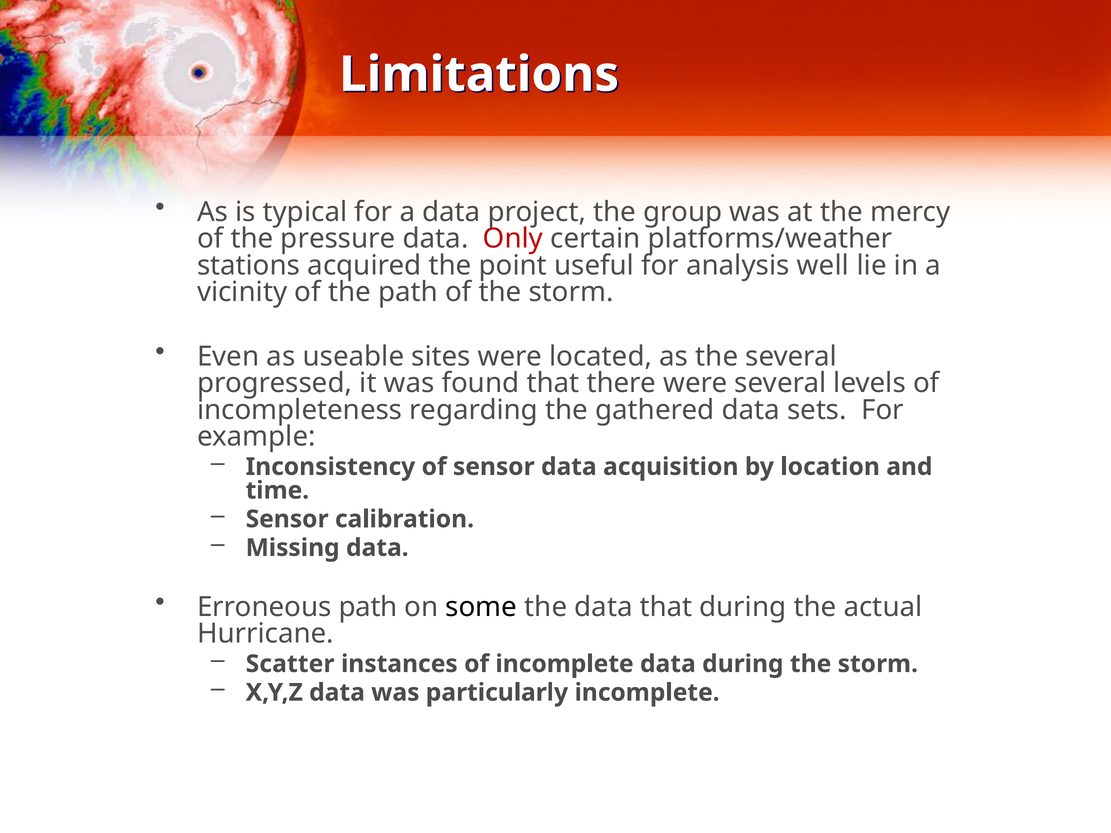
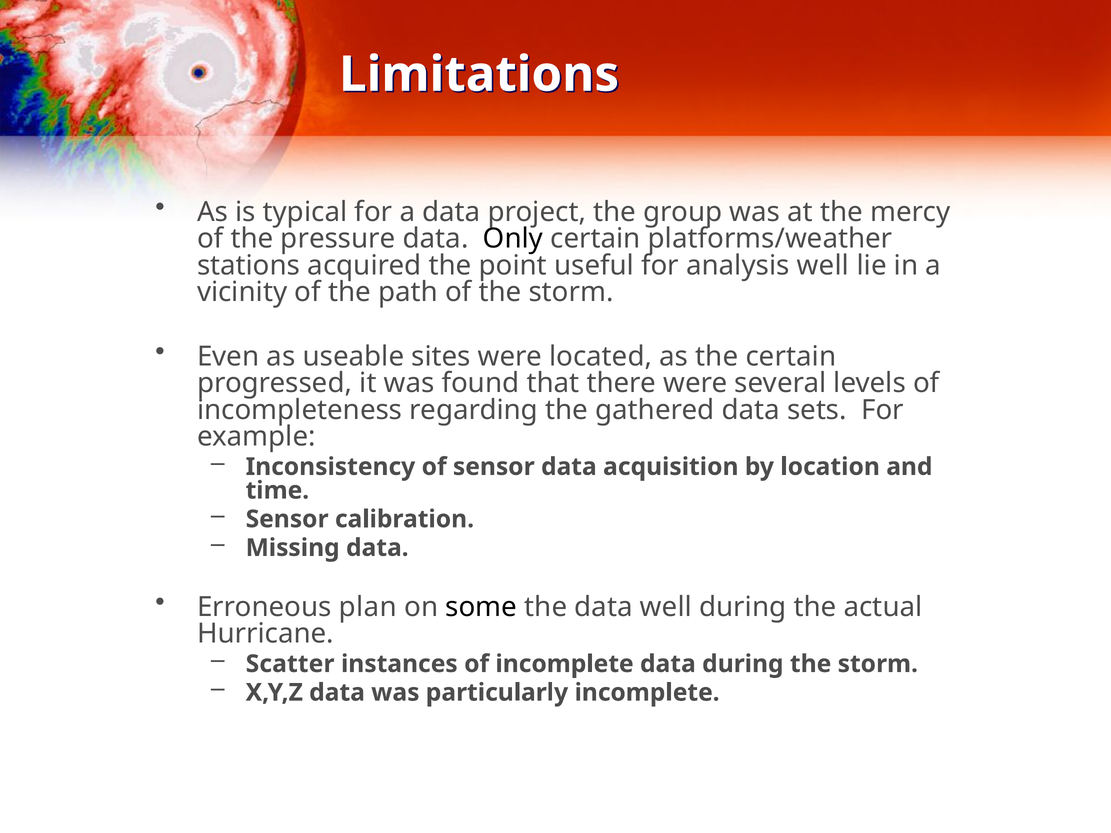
Only colour: red -> black (513, 239)
the several: several -> certain (791, 357)
Erroneous path: path -> plan (368, 607)
data that: that -> well (666, 607)
